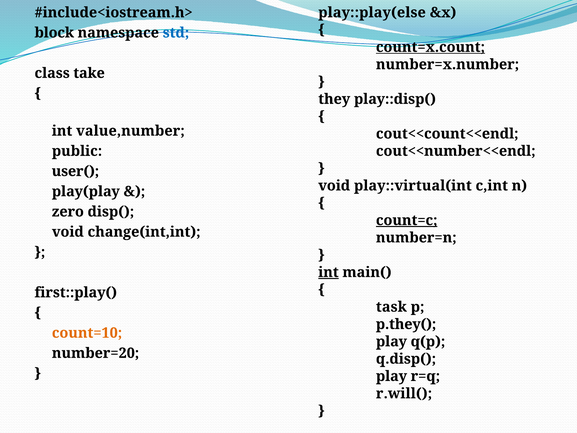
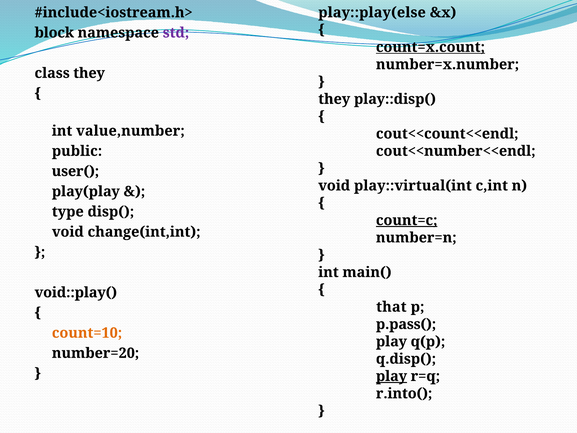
std colour: blue -> purple (176, 33)
class take: take -> they (89, 73)
zero: zero -> type (68, 212)
int underline: present -> none (328, 272)
first::play(: first::play( -> void::play( (76, 292)
task: task -> that (391, 307)
p.they(: p.they( -> p.pass( (406, 324)
play underline: none -> present (391, 376)
r.will(: r.will( -> r.into( (404, 393)
